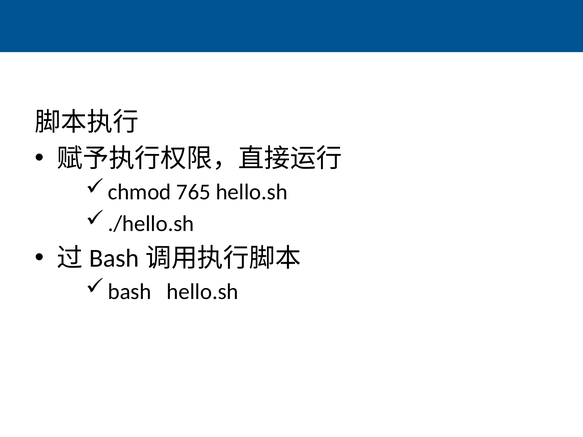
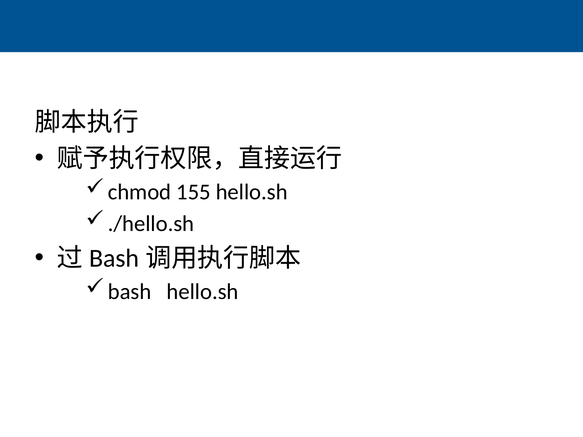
765: 765 -> 155 (193, 192)
